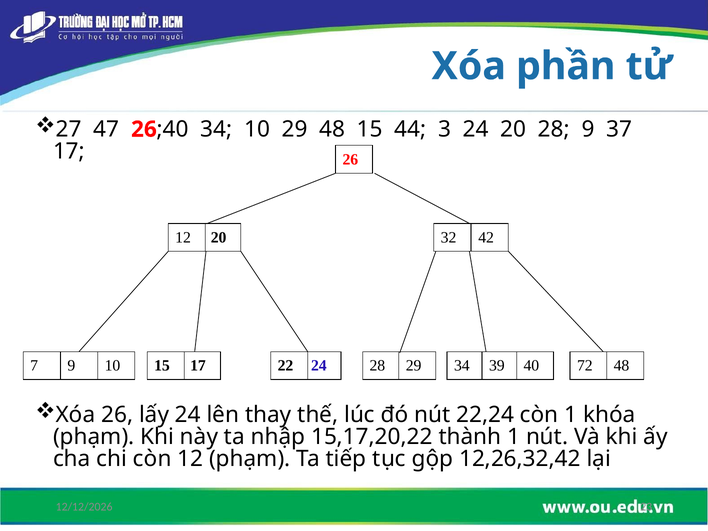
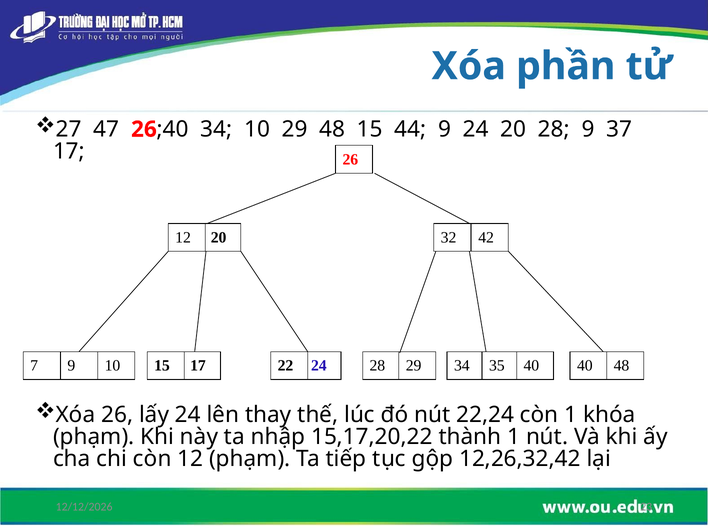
44 3: 3 -> 9 (445, 129)
39: 39 -> 35 (497, 366)
15 72: 72 -> 40 (585, 366)
